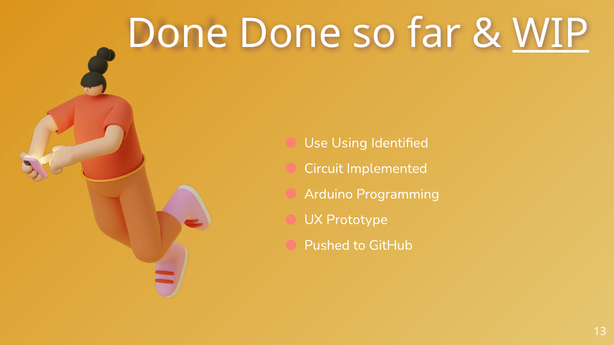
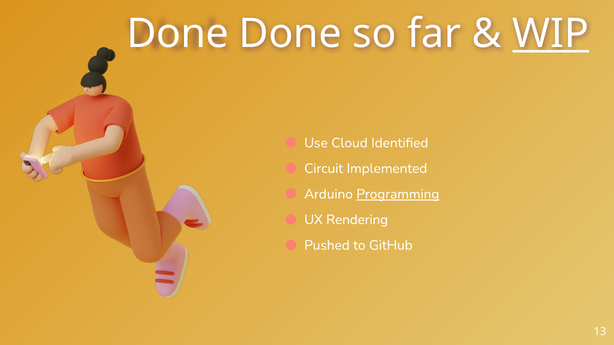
Using: Using -> Cloud (350, 143)
Programming underline: none -> present (398, 194)
Prototype: Prototype -> Rendering (357, 220)
